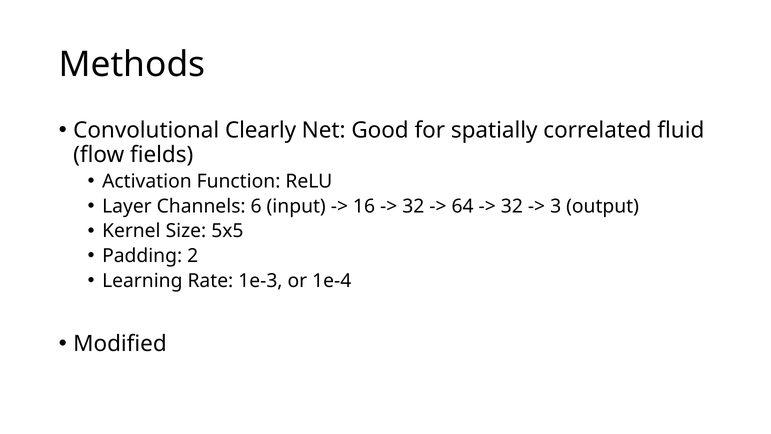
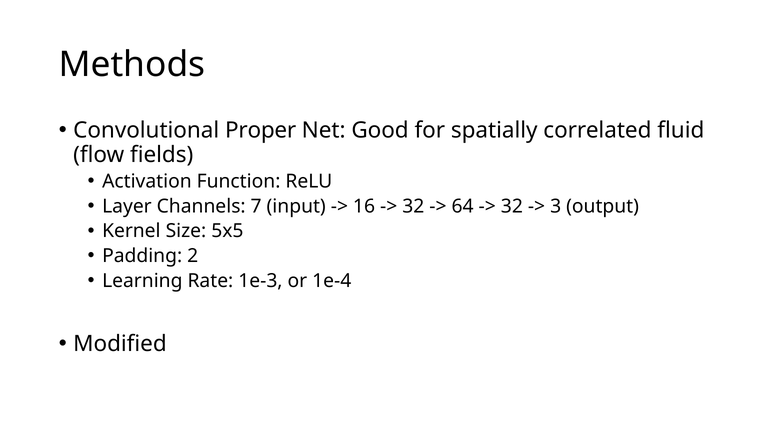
Clearly: Clearly -> Proper (261, 130)
6: 6 -> 7 (256, 206)
